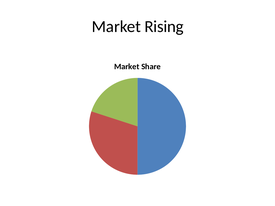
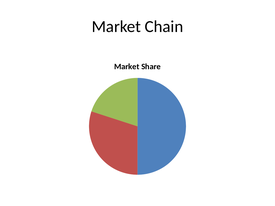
Rising: Rising -> Chain (164, 27)
